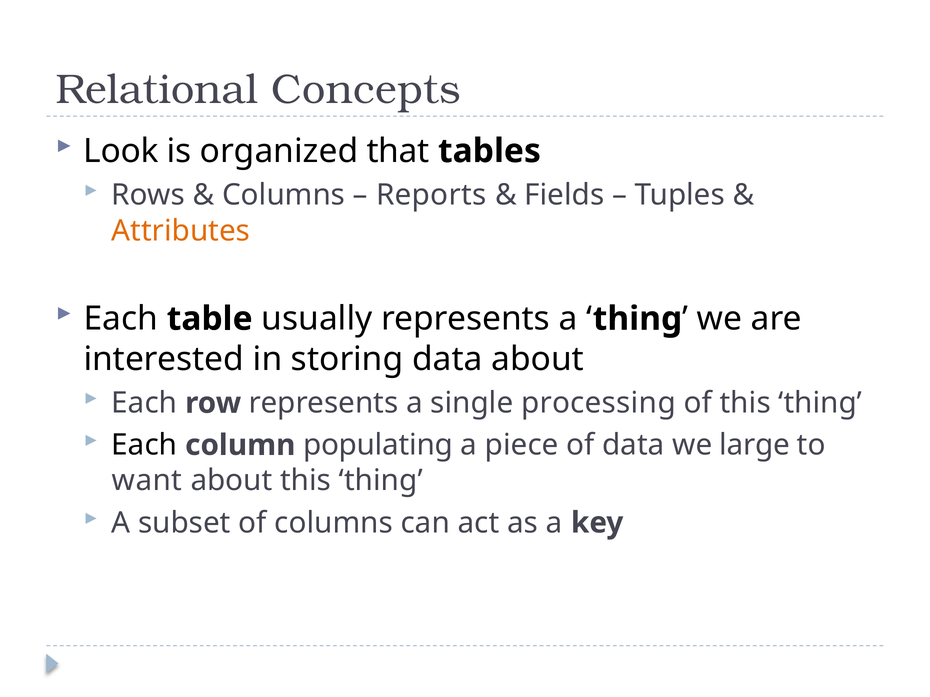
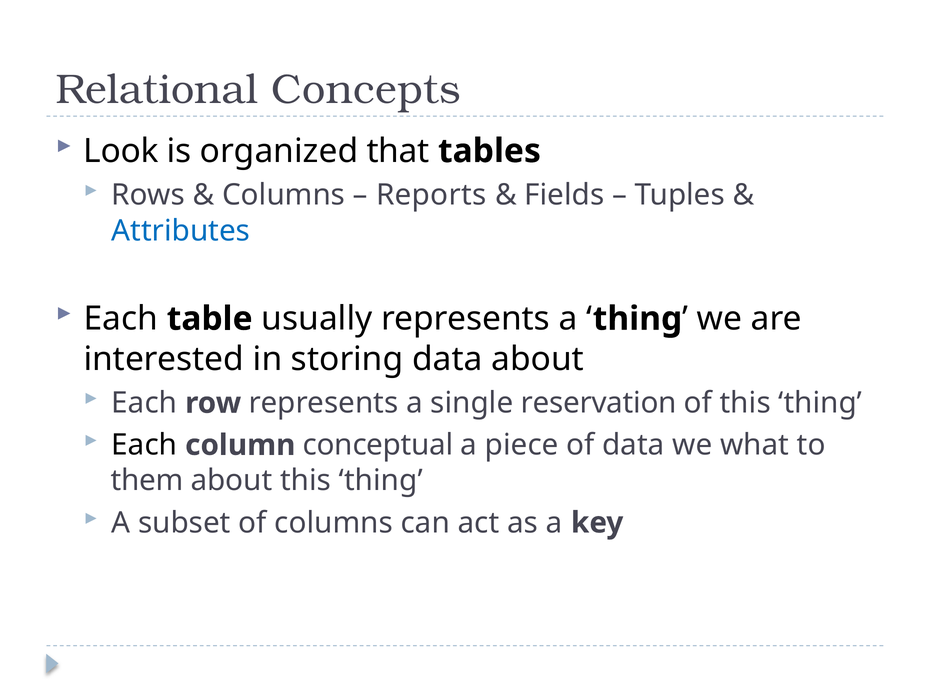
Attributes colour: orange -> blue (181, 231)
processing: processing -> reservation (599, 403)
populating: populating -> conceptual (378, 445)
large: large -> what (755, 445)
want: want -> them (147, 481)
